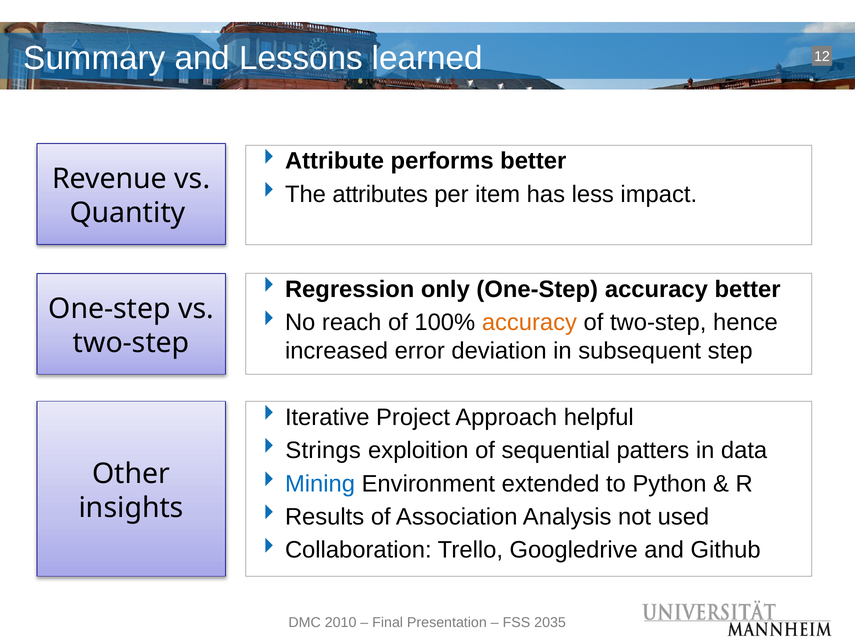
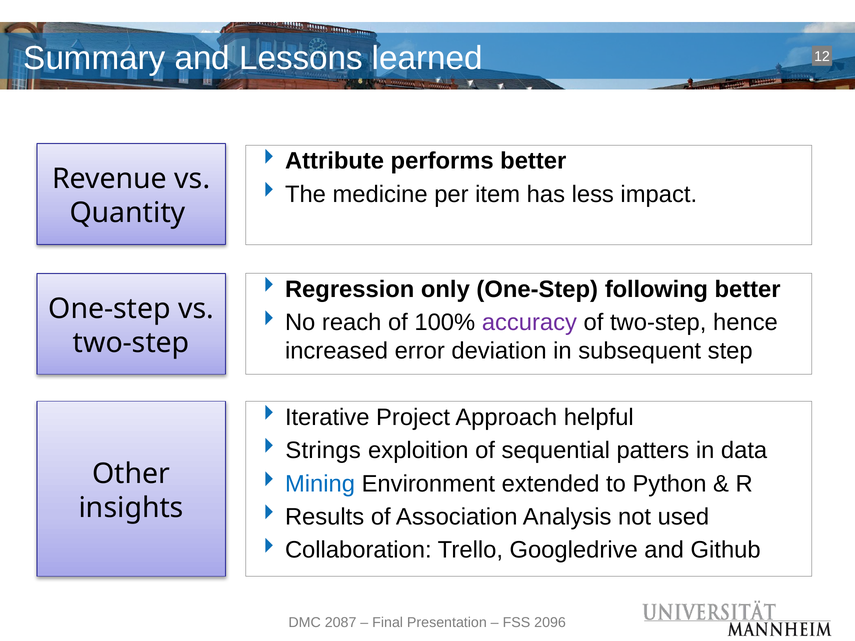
attributes: attributes -> medicine (380, 194)
One-Step accuracy: accuracy -> following (656, 289)
accuracy colour: orange -> purple (529, 323)
2010: 2010 -> 2087 (341, 623)
2035: 2035 -> 2096 (550, 623)
